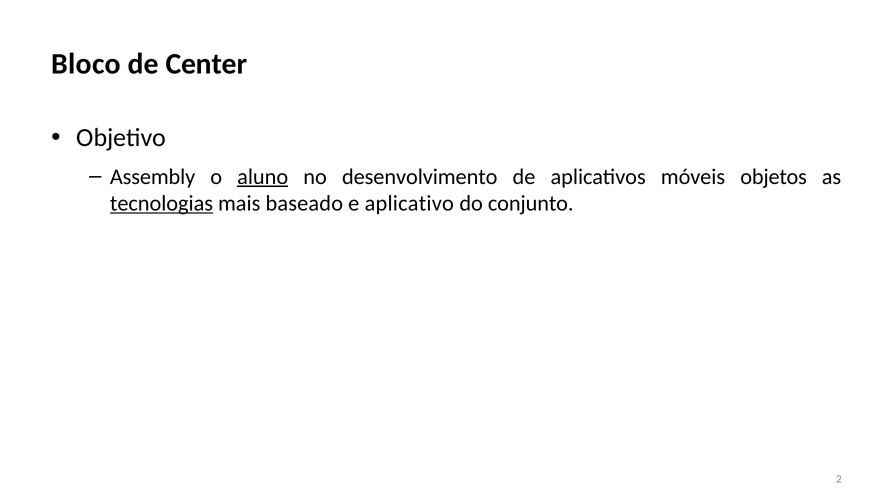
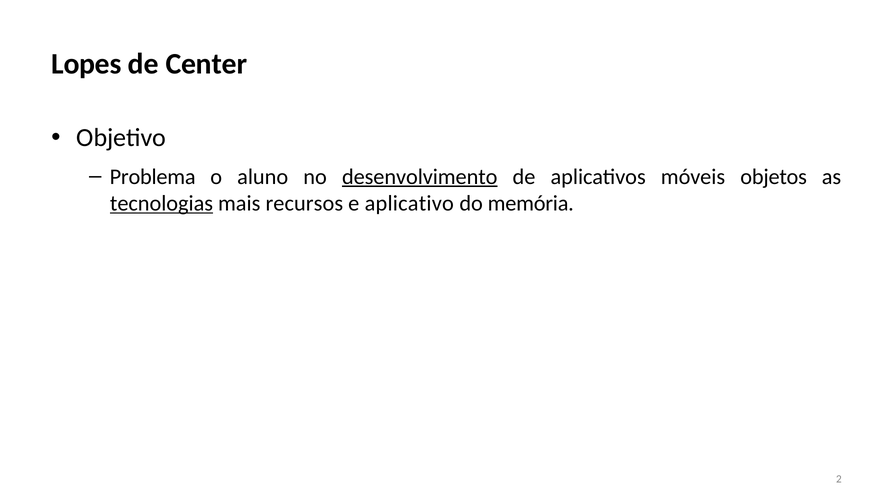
Bloco: Bloco -> Lopes (86, 64)
Assembly: Assembly -> Problema (153, 177)
aluno underline: present -> none (263, 177)
desenvolvimento underline: none -> present (420, 177)
baseado: baseado -> recursos (304, 204)
conjunto: conjunto -> memória (531, 204)
